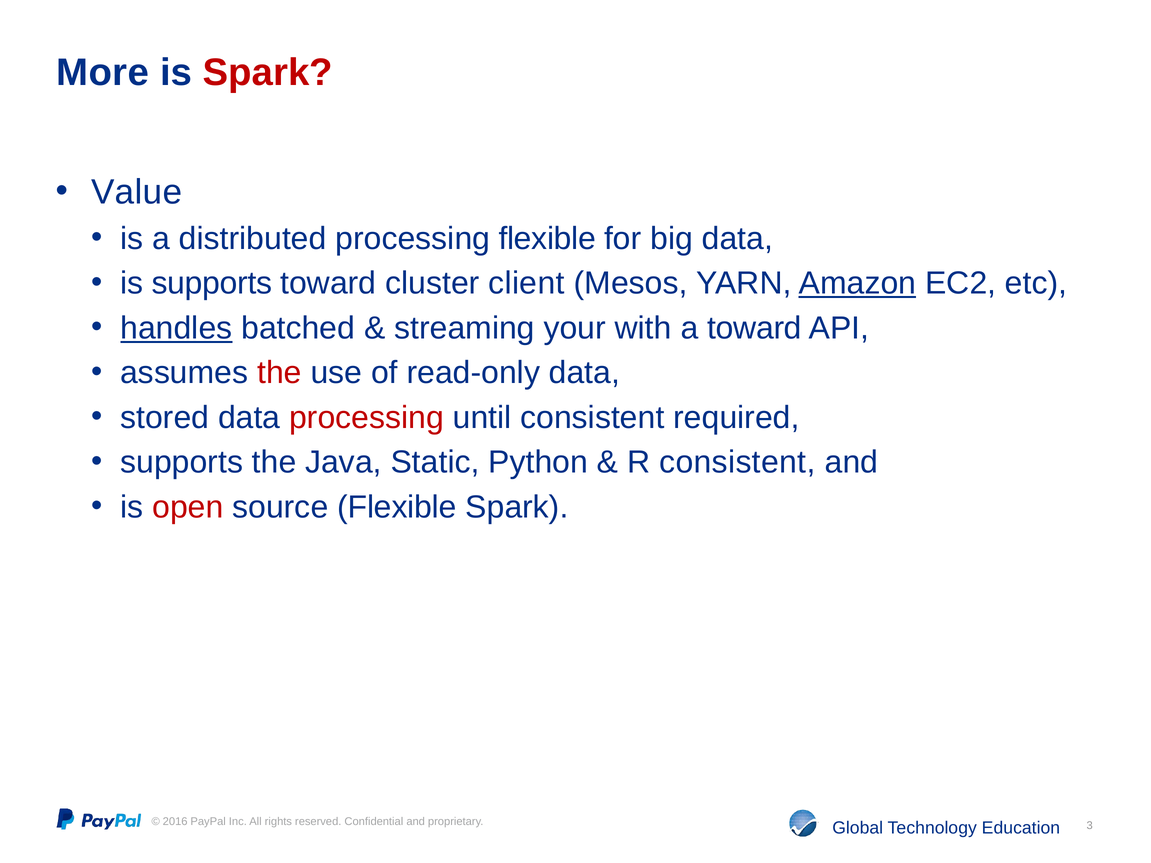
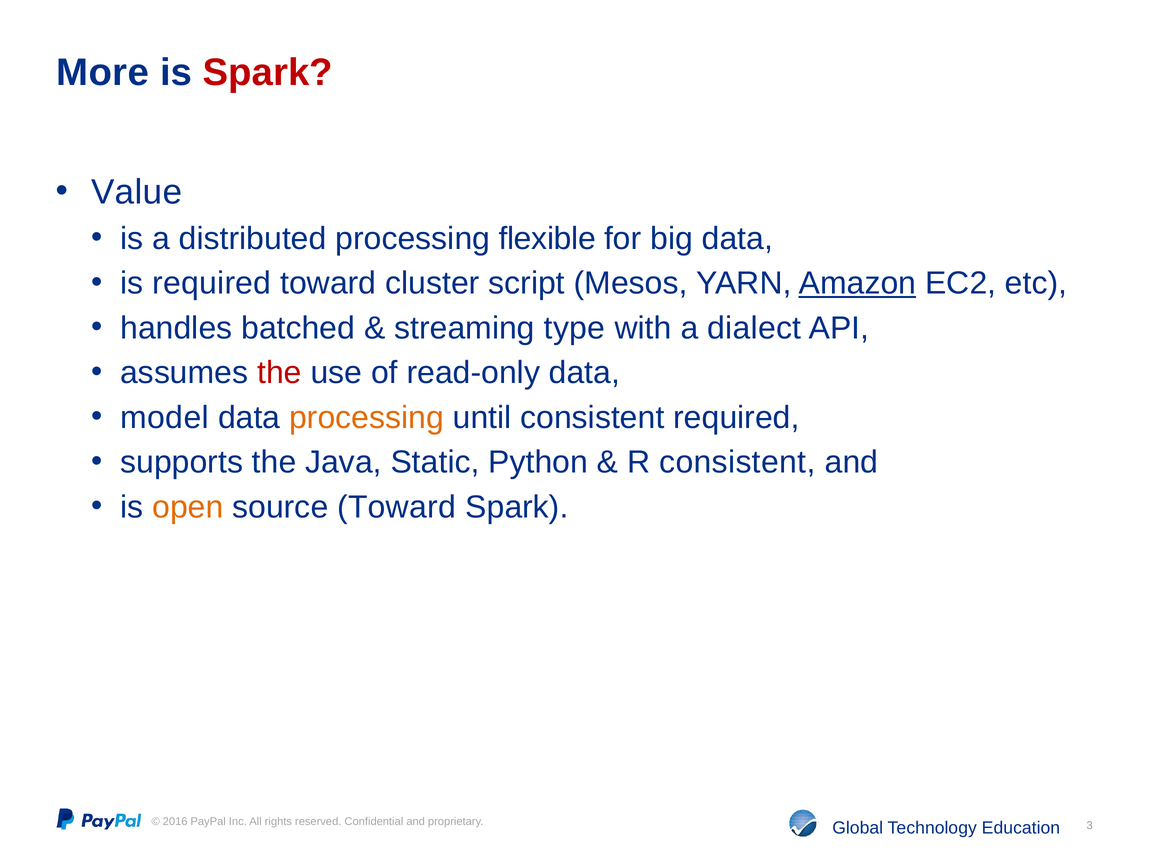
is supports: supports -> required (212, 283)
client: client -> script (527, 283)
handles underline: present -> none (176, 328)
your: your -> type (575, 328)
a toward: toward -> dialect (754, 328)
stored: stored -> model (165, 418)
processing colour: red -> orange (366, 418)
open colour: red -> orange (188, 507)
source Flexible: Flexible -> Toward (397, 507)
